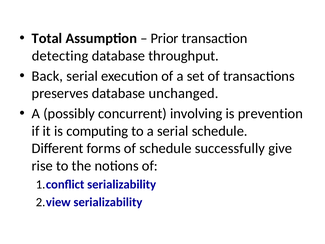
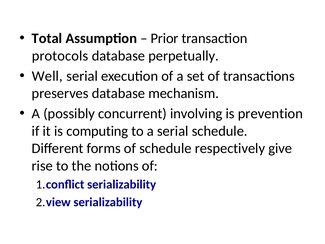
detecting: detecting -> protocols (60, 56)
throughput: throughput -> perpetually (184, 56)
Back: Back -> Well (47, 76)
unchanged: unchanged -> mechanism (184, 93)
successfully: successfully -> respectively (230, 148)
